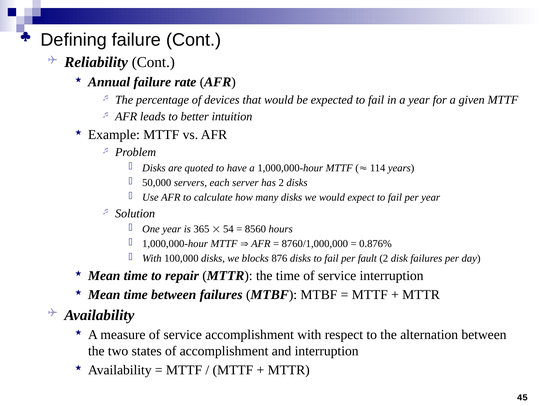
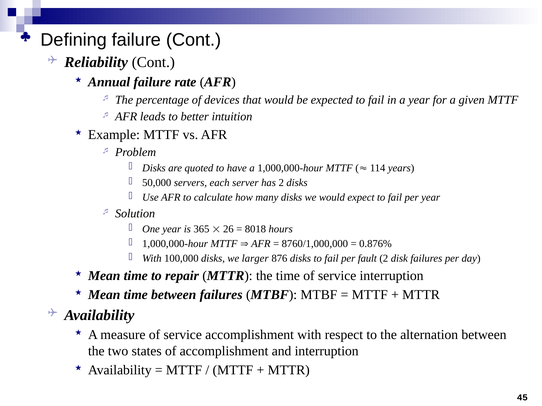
54: 54 -> 26 (228, 229)
8560: 8560 -> 8018 (255, 229)
blocks: blocks -> larger (255, 259)
